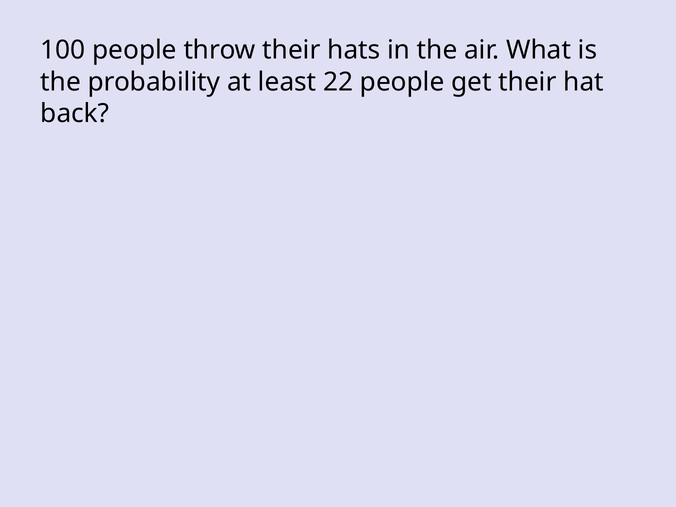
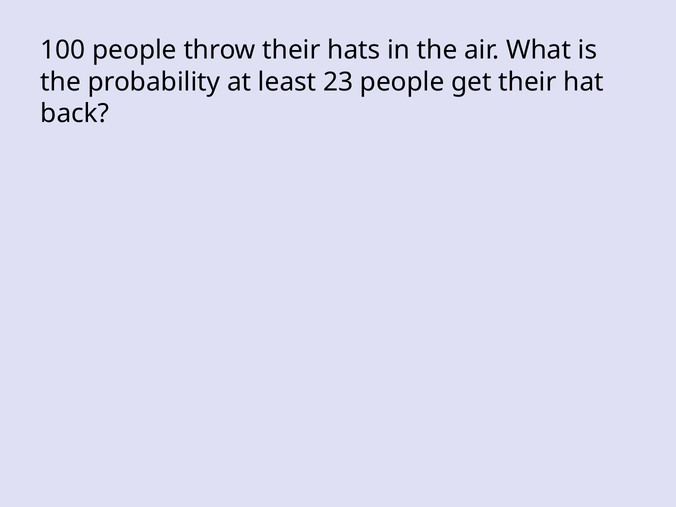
22: 22 -> 23 (338, 82)
